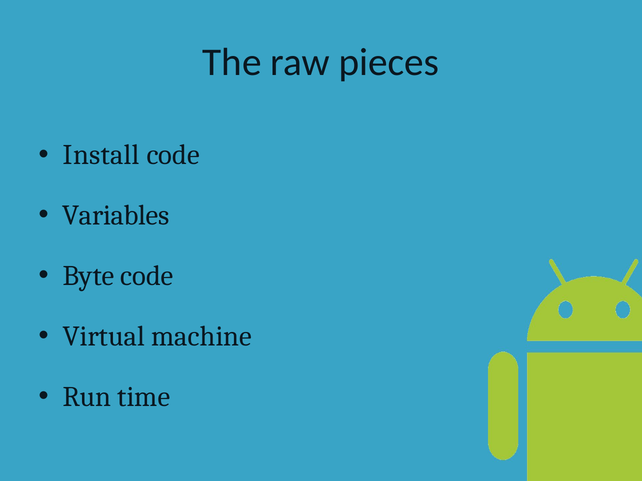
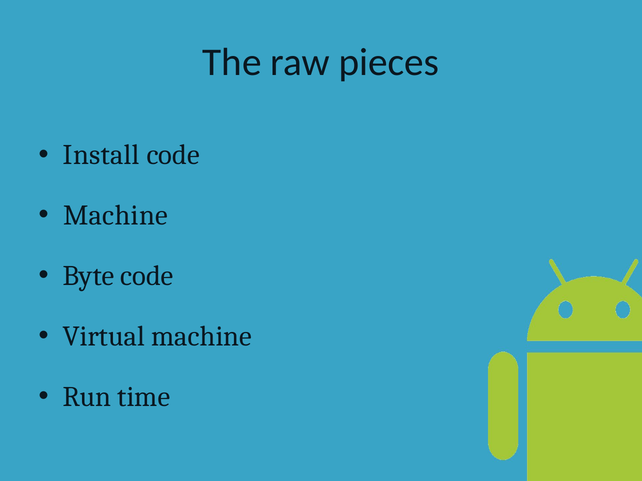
Variables: Variables -> Machine (115, 216)
